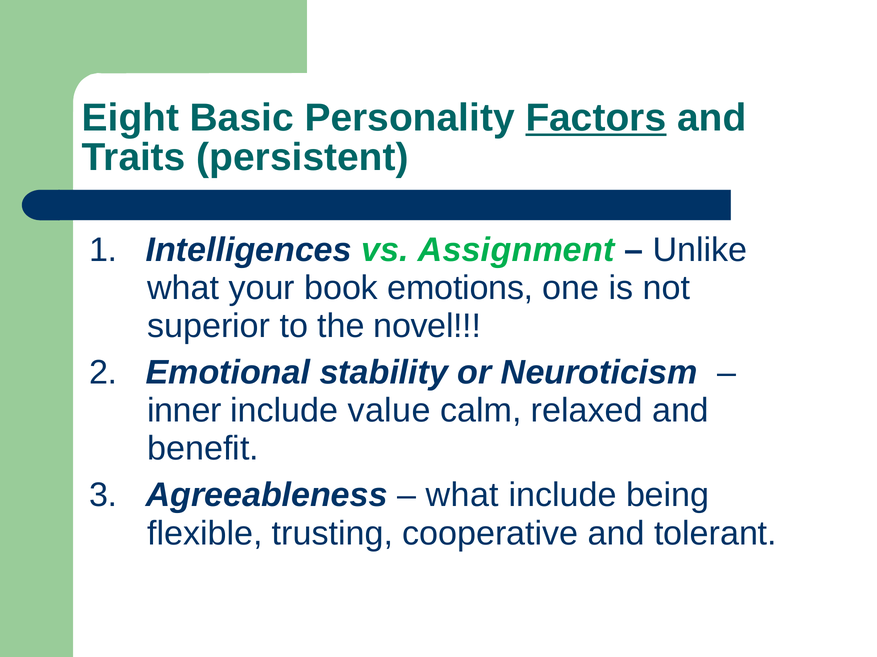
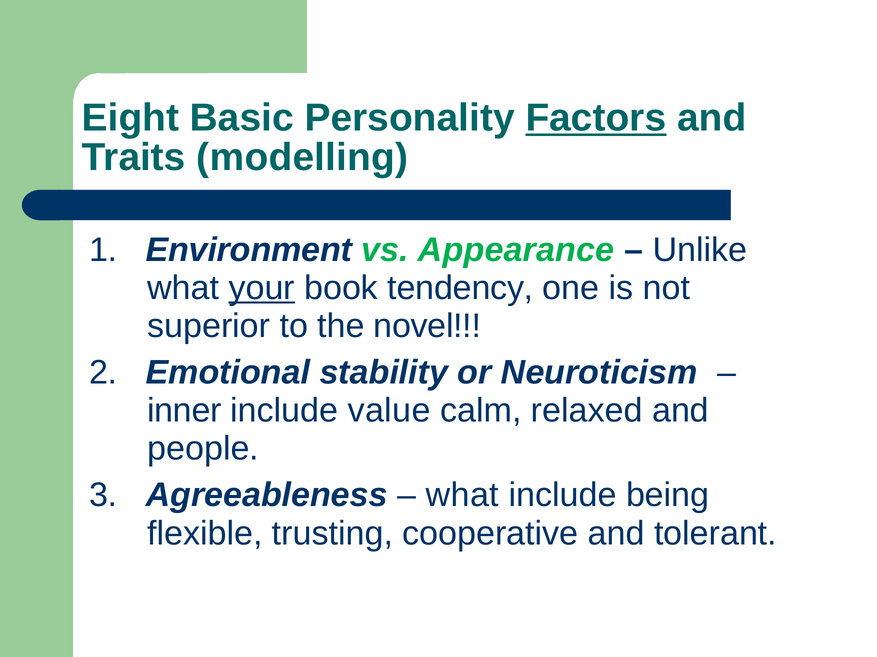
persistent: persistent -> modelling (302, 157)
Intelligences: Intelligences -> Environment (249, 250)
Assignment: Assignment -> Appearance (516, 250)
your underline: none -> present (262, 288)
emotions: emotions -> tendency (460, 288)
benefit: benefit -> people (203, 449)
